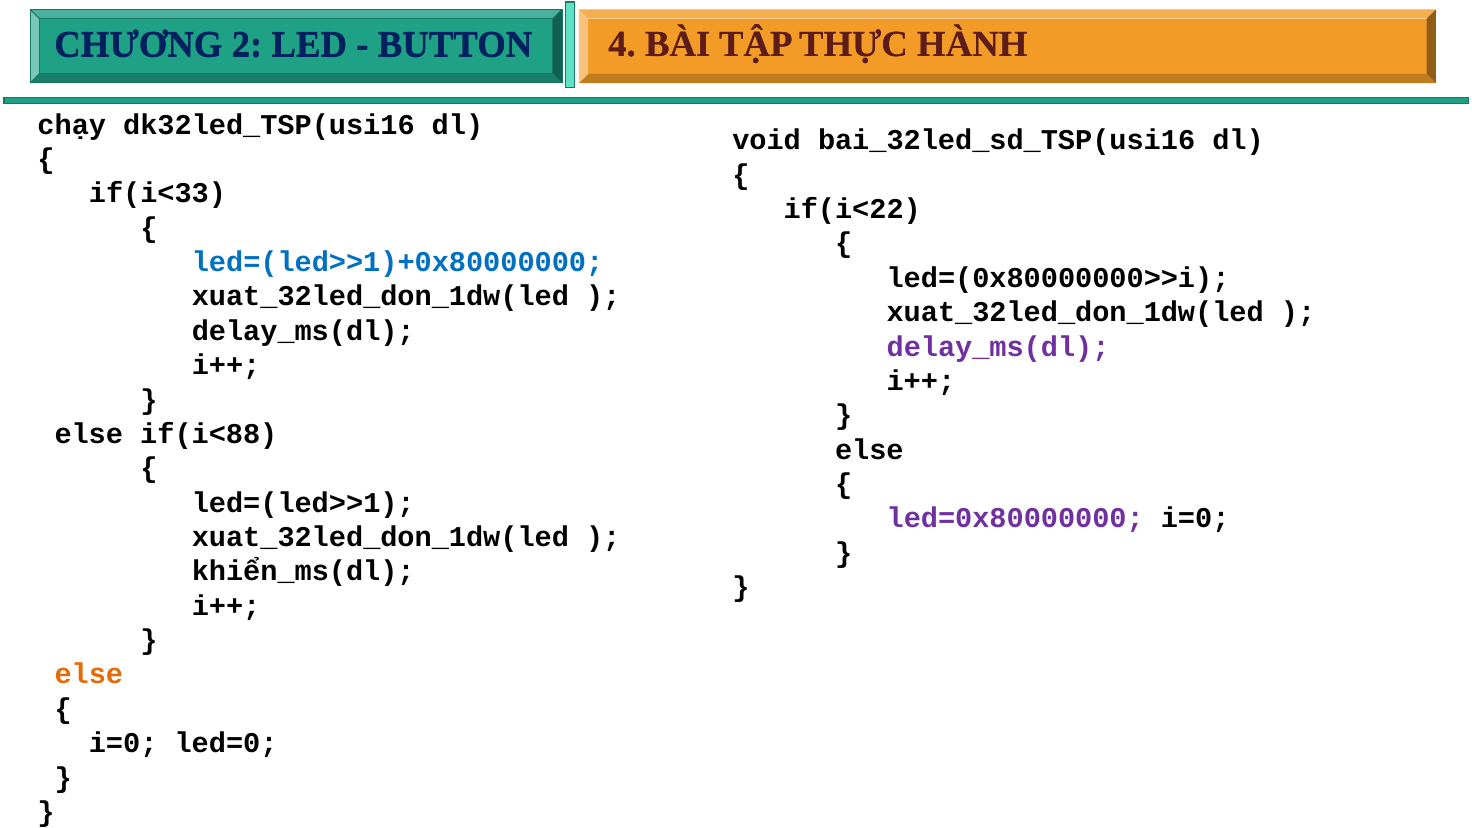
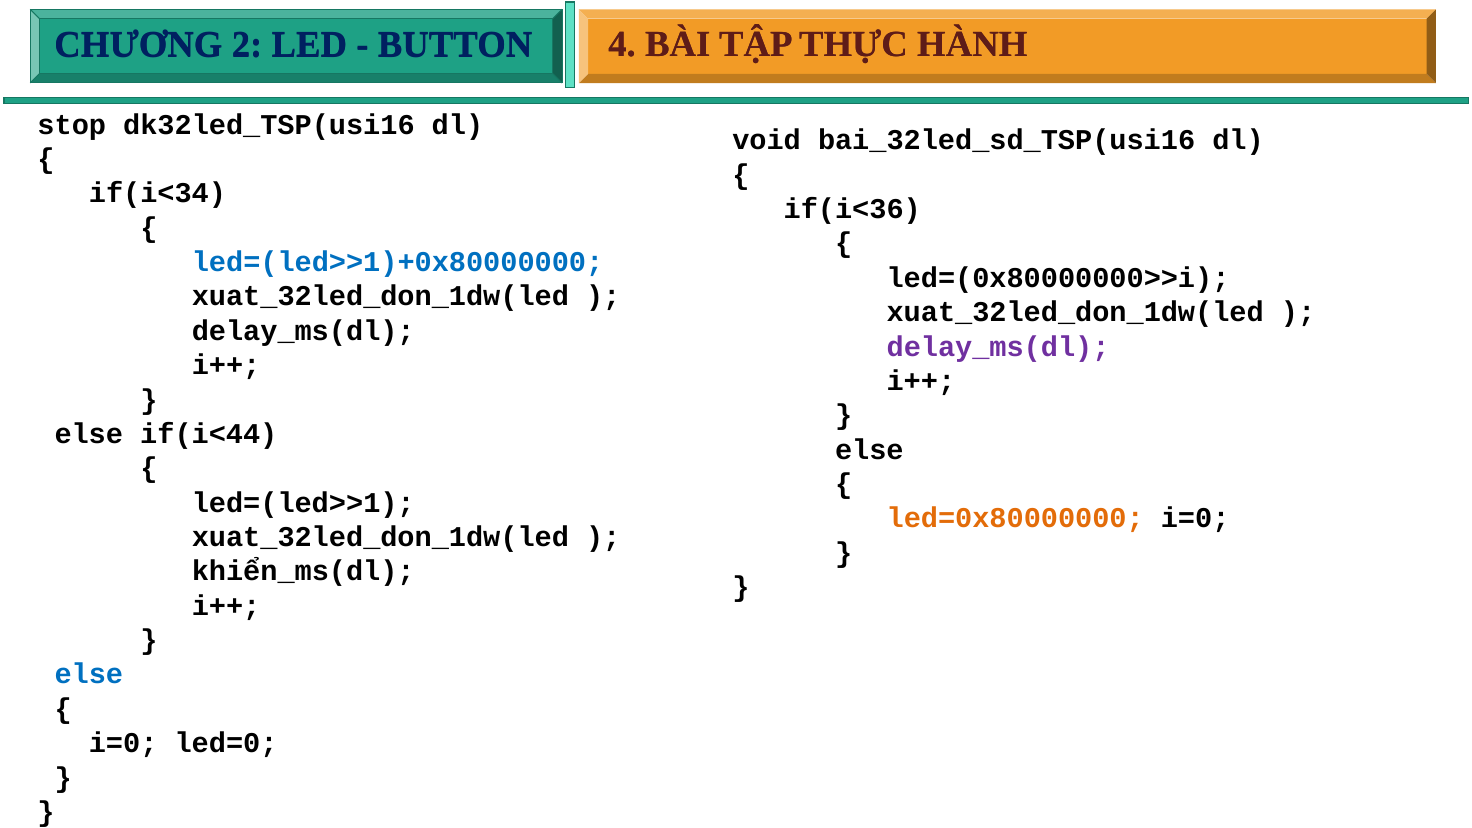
chạy: chạy -> stop (72, 125)
if(i<33: if(i<33 -> if(i<34 (157, 193)
if(i<22: if(i<22 -> if(i<36 (852, 209)
if(i<88: if(i<88 -> if(i<44 (209, 434)
led=0x80000000 colour: purple -> orange (1015, 518)
else colour: orange -> blue (89, 675)
